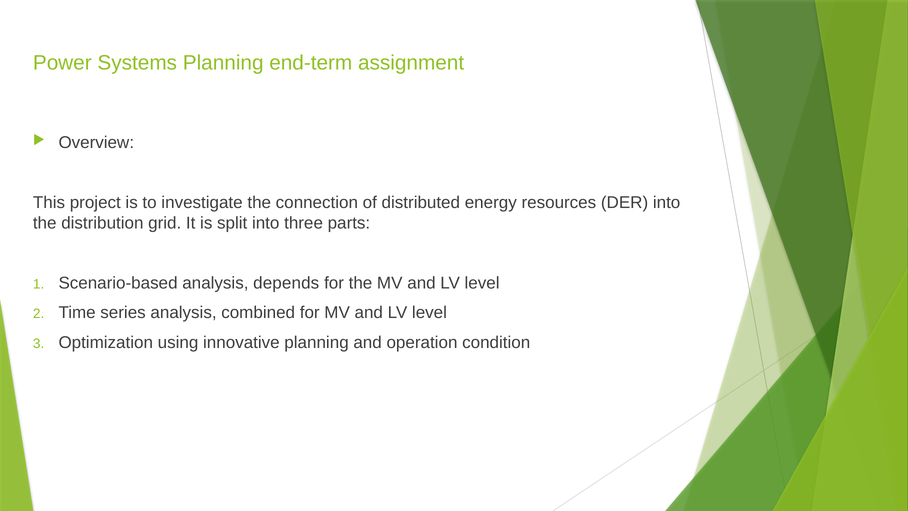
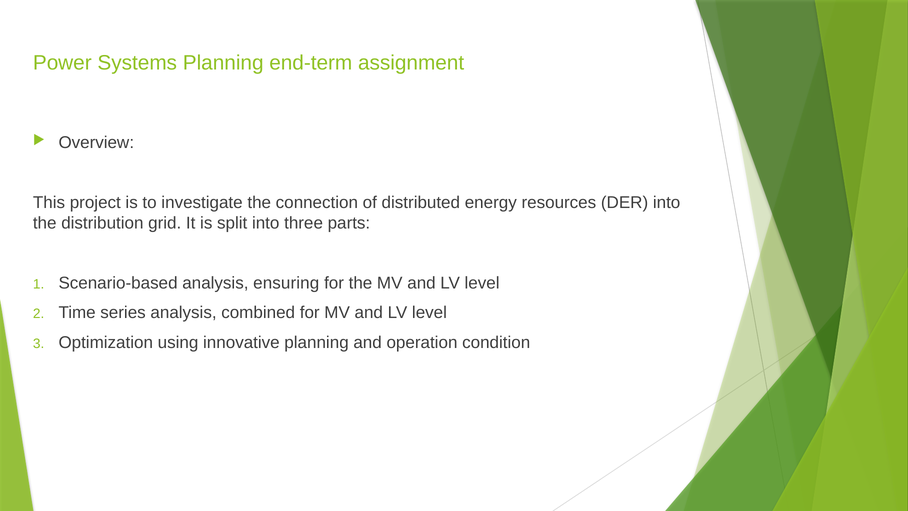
depends: depends -> ensuring (286, 283)
